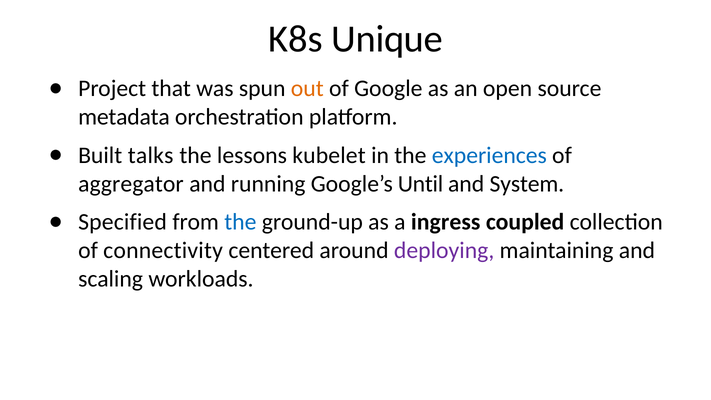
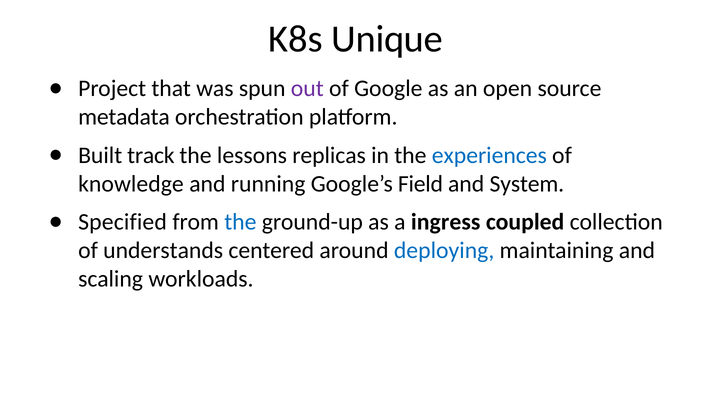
out colour: orange -> purple (307, 89)
talks: talks -> track (151, 155)
kubelet: kubelet -> replicas (329, 155)
aggregator: aggregator -> knowledge (131, 184)
Until: Until -> Field (420, 184)
connectivity: connectivity -> understands (163, 251)
deploying colour: purple -> blue (444, 251)
